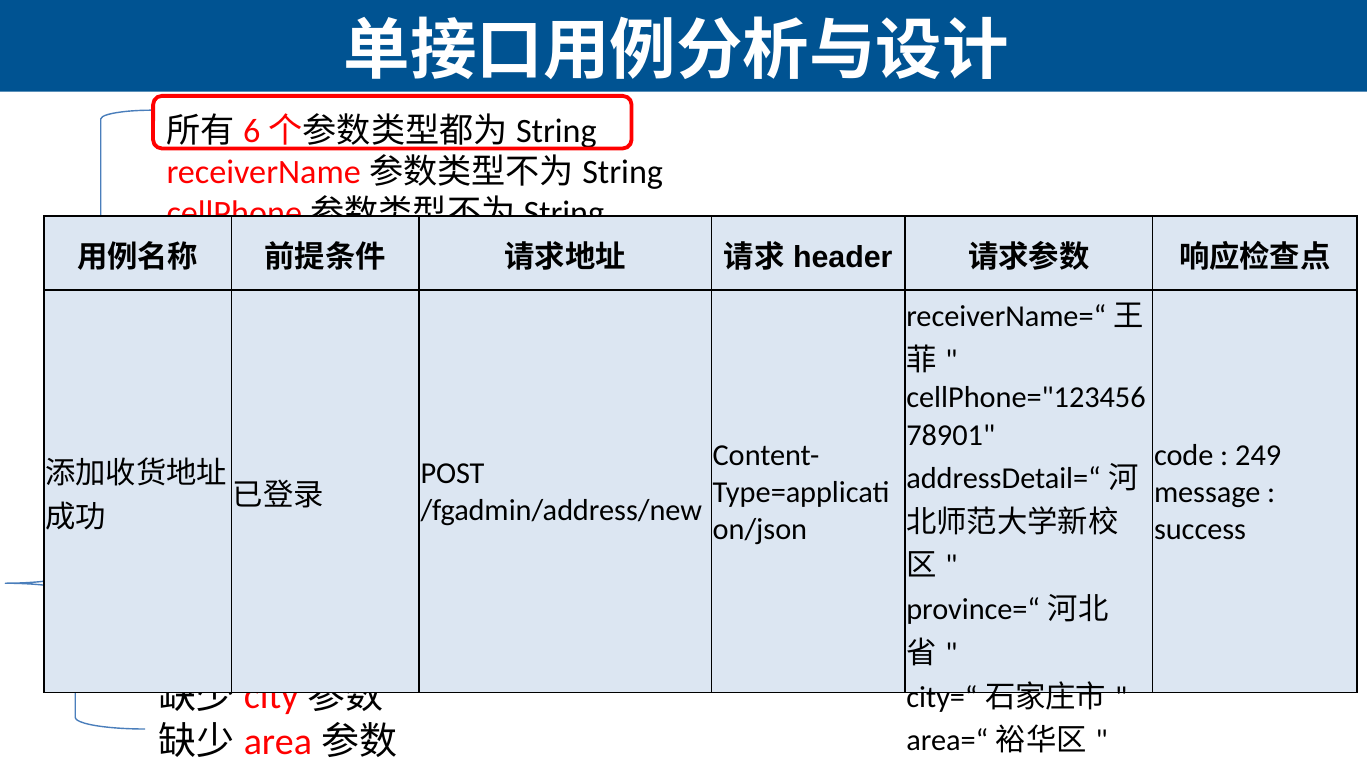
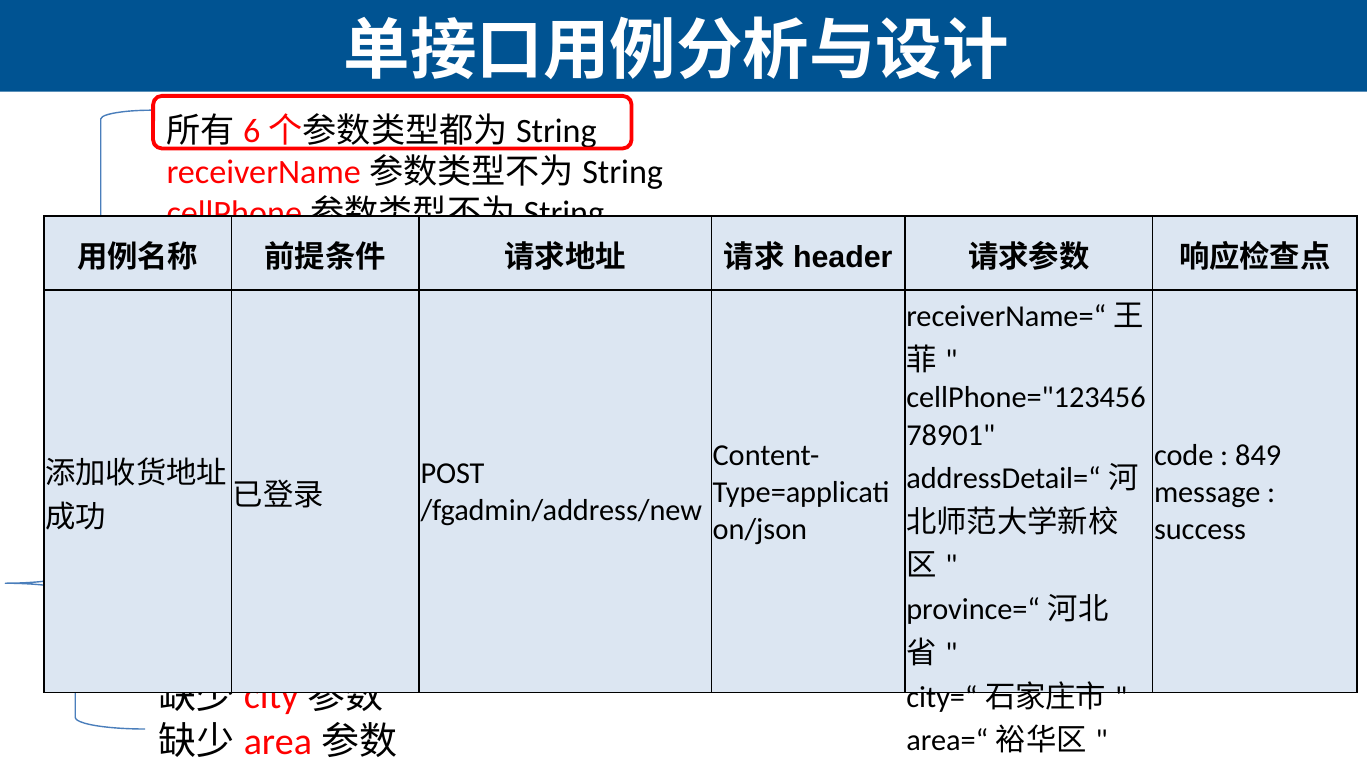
249: 249 -> 849 (1258, 455)
